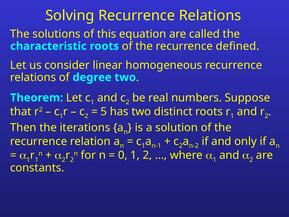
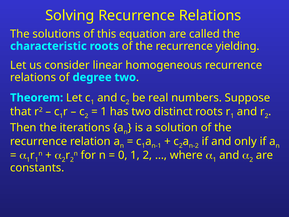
defined: defined -> yielding (238, 46)
5: 5 -> 1 (104, 111)
